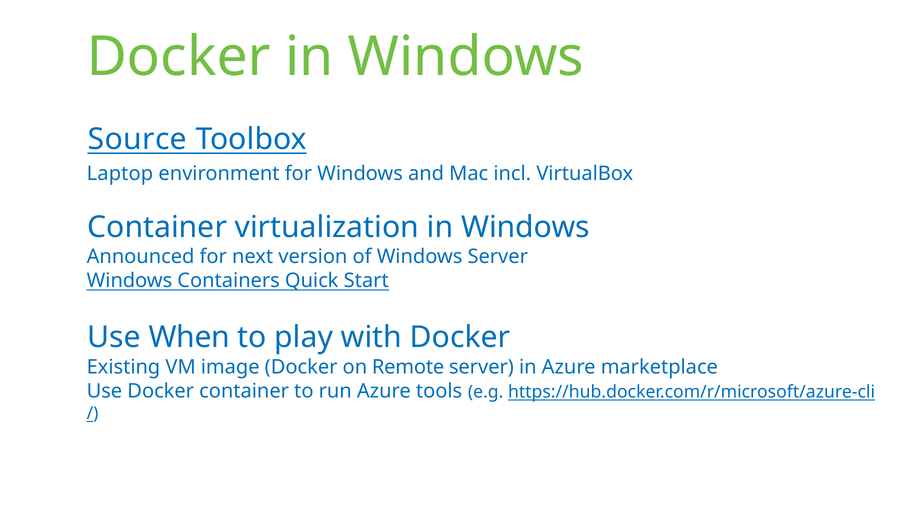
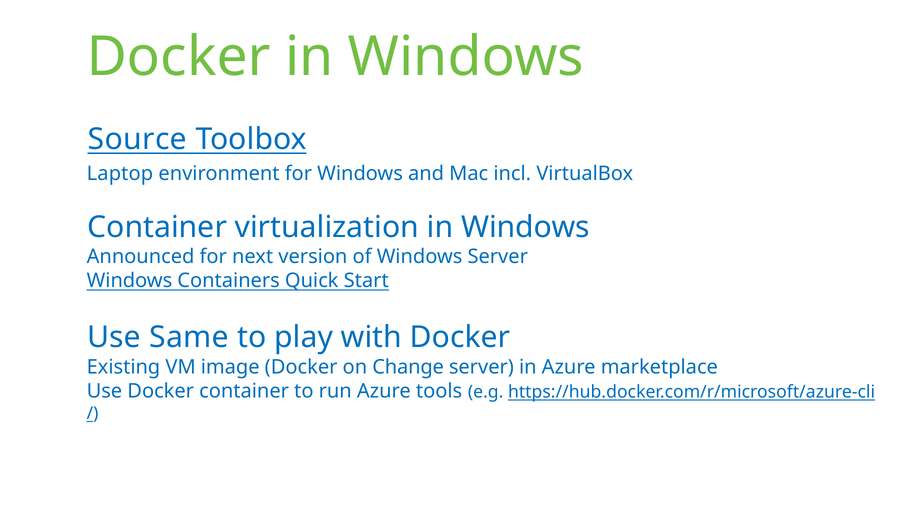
When: When -> Same (189, 338)
Remote: Remote -> Change (408, 367)
